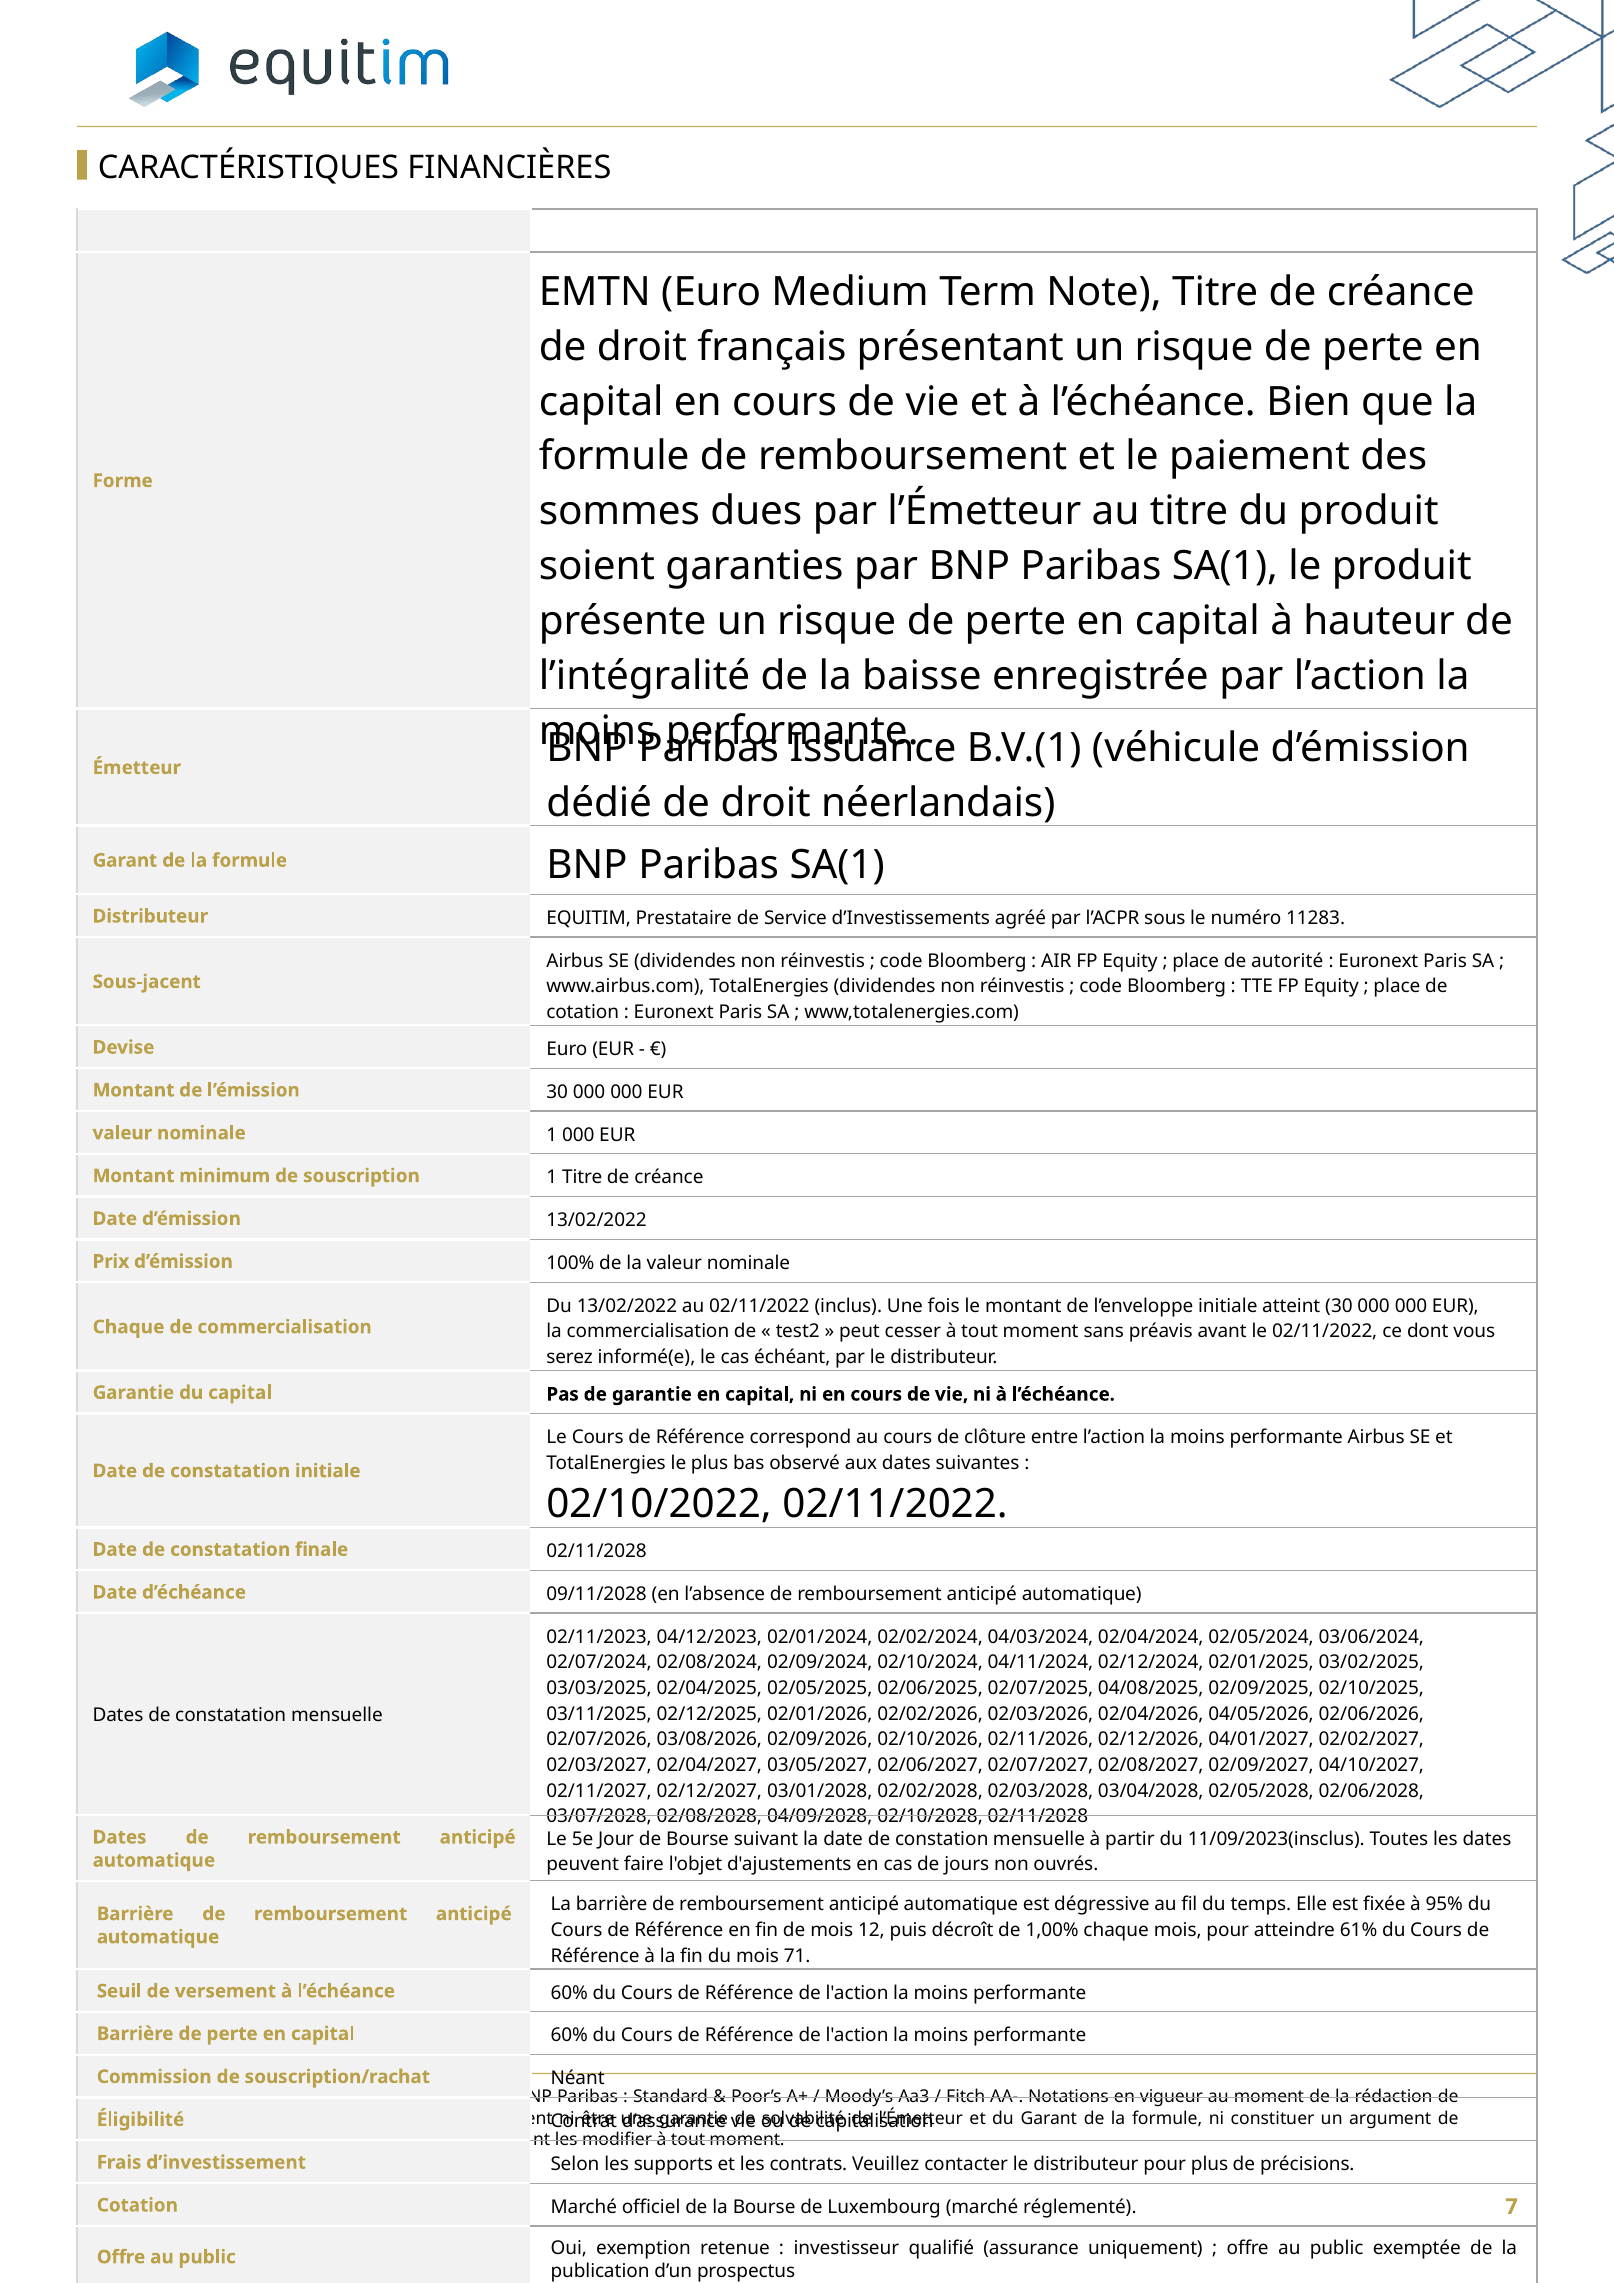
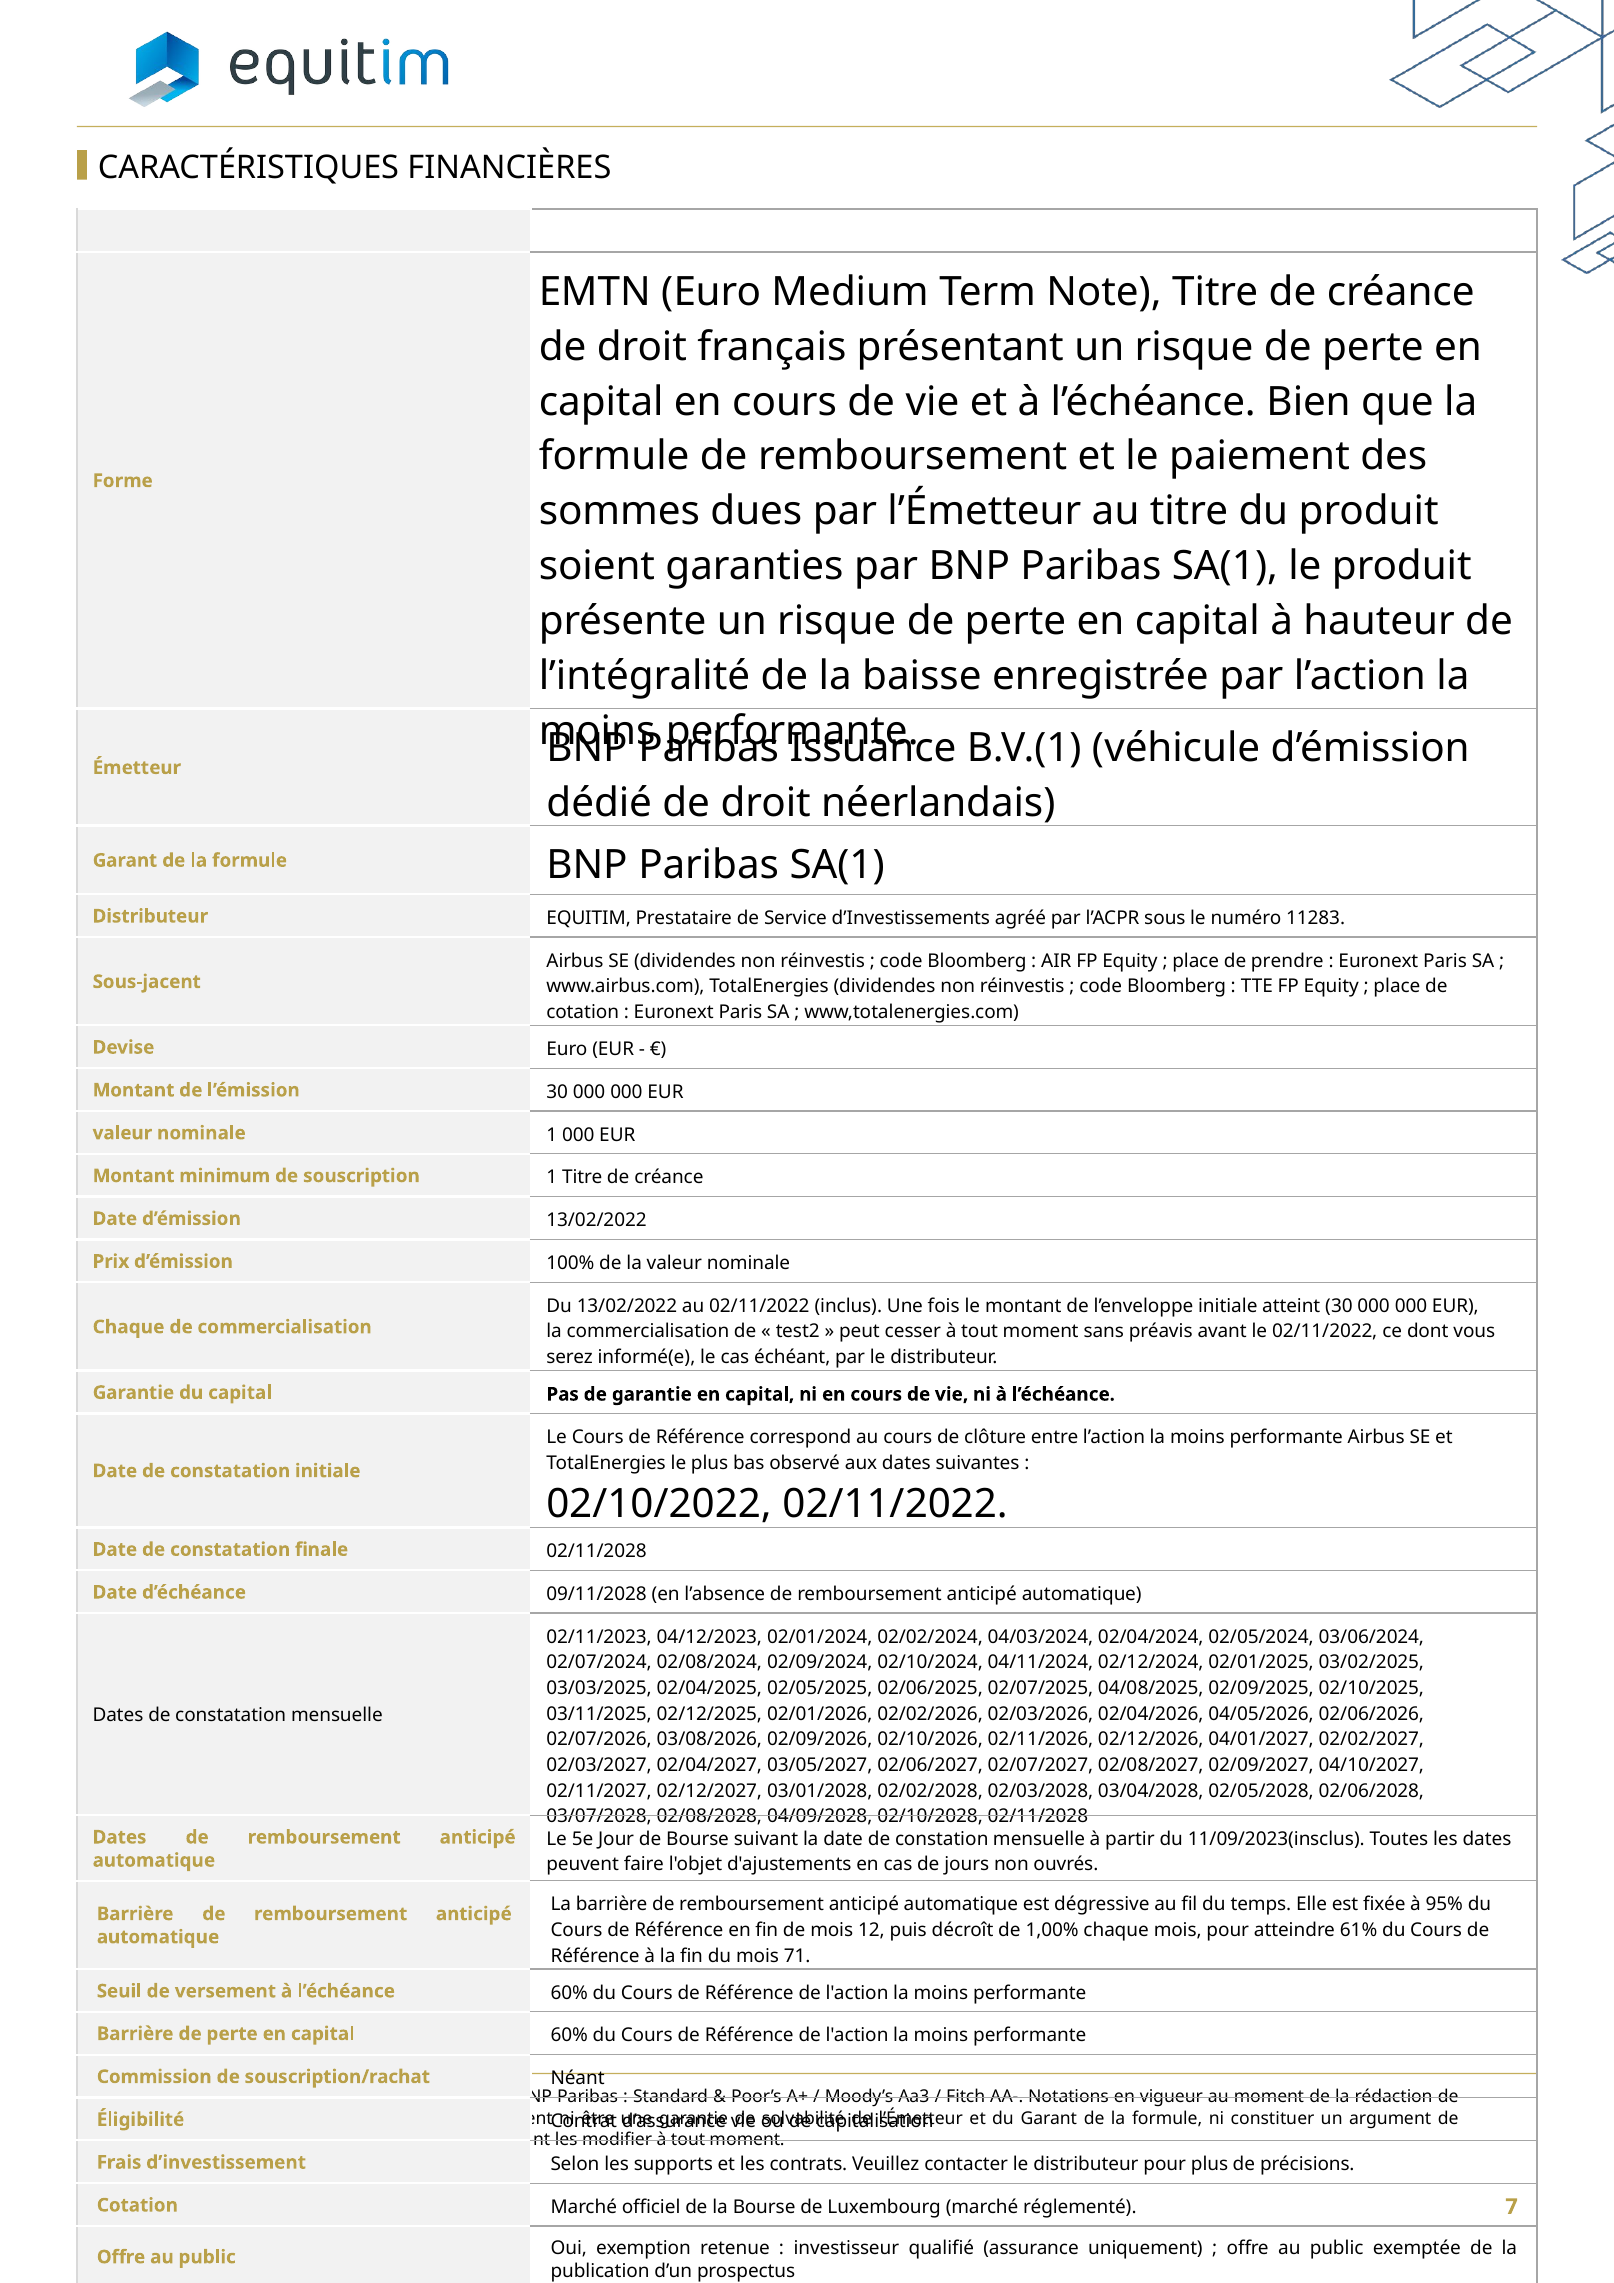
autorité: autorité -> prendre (1287, 961)
